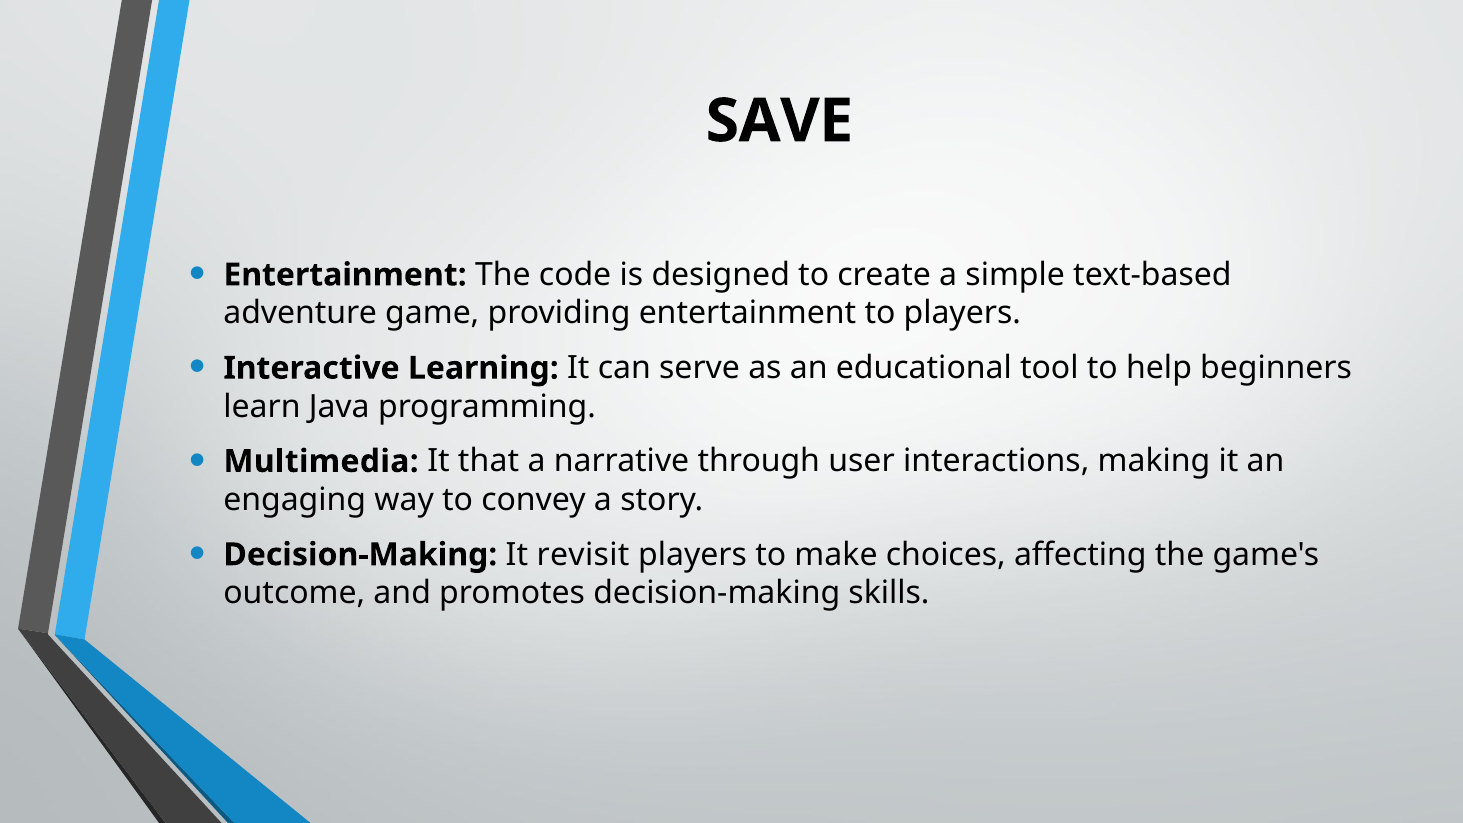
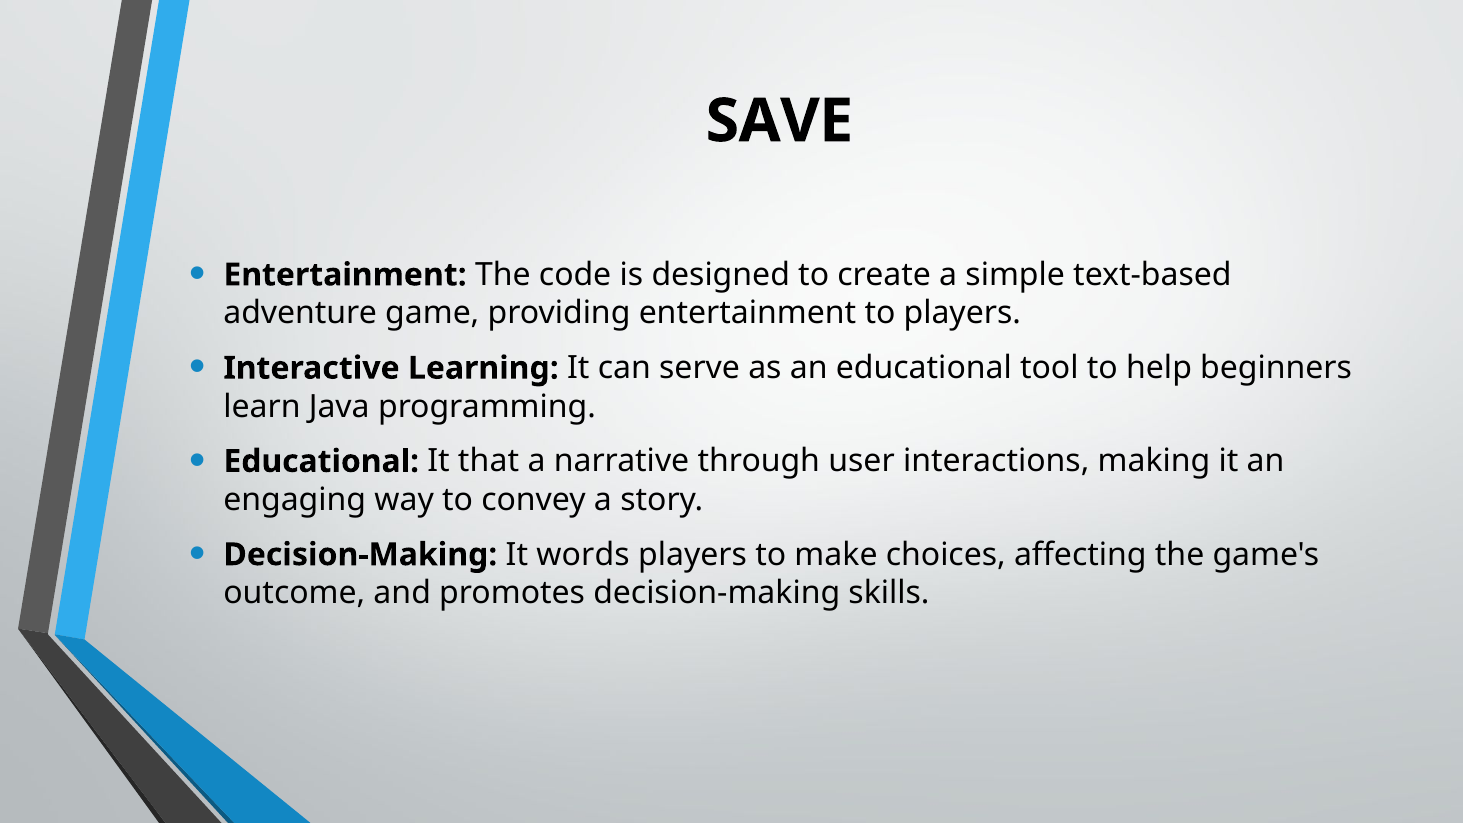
Multimedia: Multimedia -> Educational (321, 461)
revisit: revisit -> words (583, 555)
